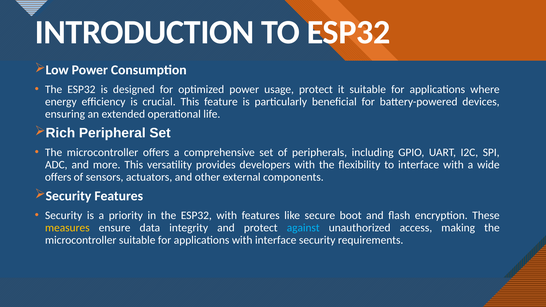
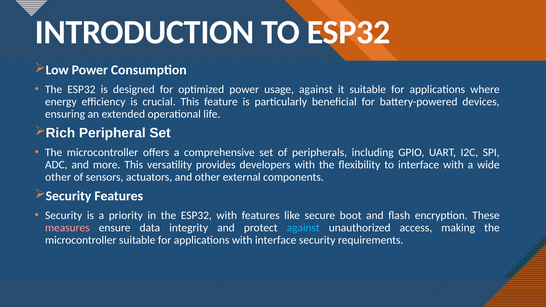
usage protect: protect -> against (316, 89)
offers: offers -> other (58, 177)
measures colour: yellow -> pink (67, 228)
